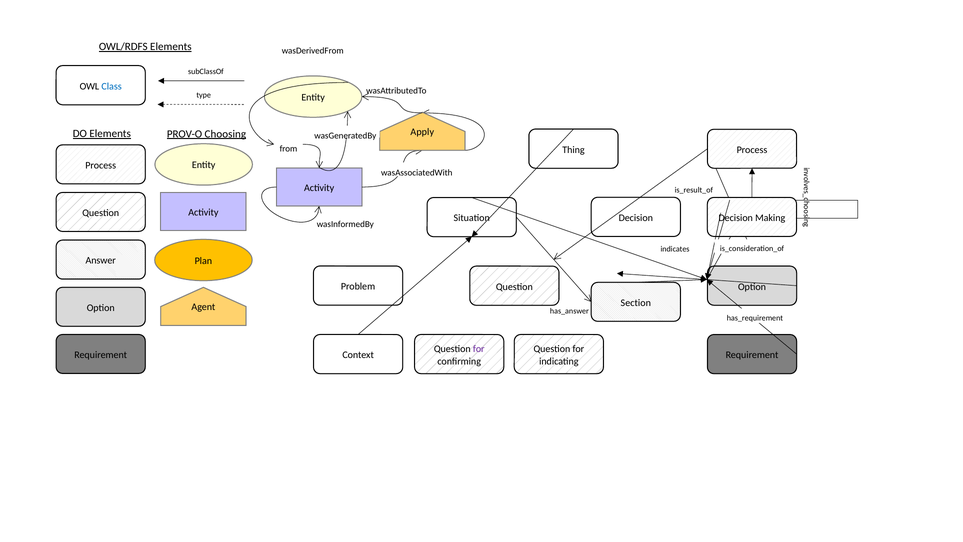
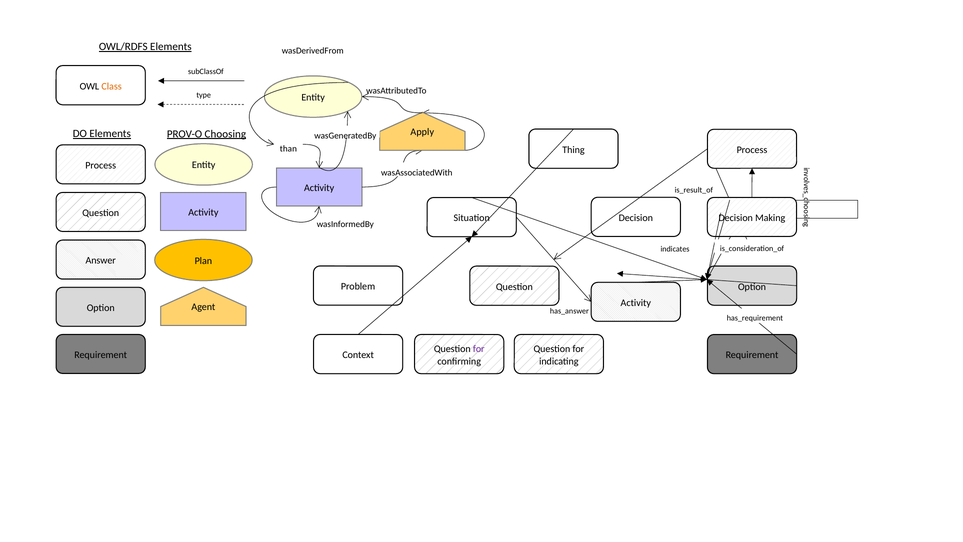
Class colour: blue -> orange (112, 86)
from: from -> than (288, 148)
Section: Section -> Activity (636, 303)
